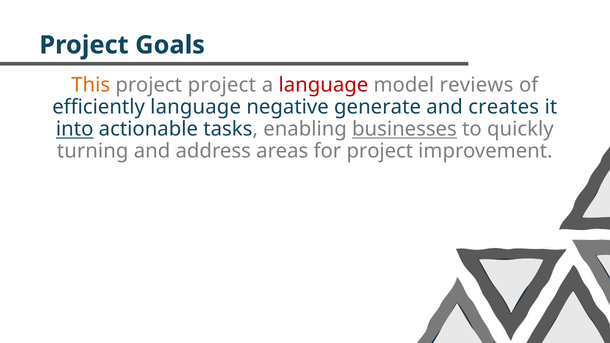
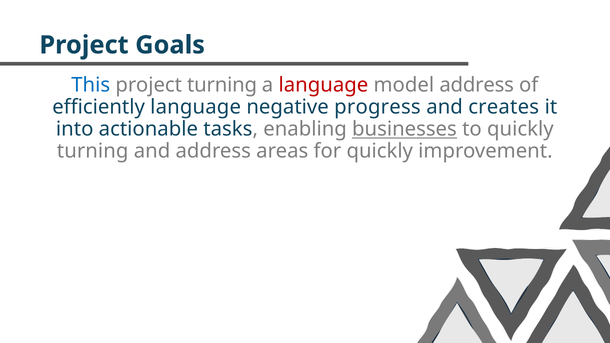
This colour: orange -> blue (91, 85)
project project: project -> turning (222, 85)
model reviews: reviews -> address (477, 85)
generate: generate -> progress (377, 107)
into underline: present -> none (75, 129)
for project: project -> quickly (380, 151)
